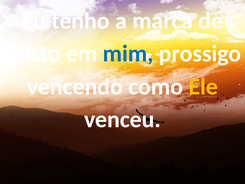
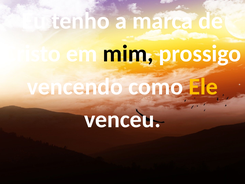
mim colour: blue -> black (128, 54)
